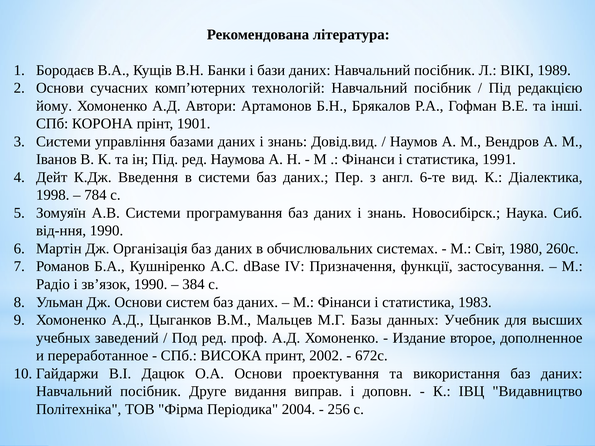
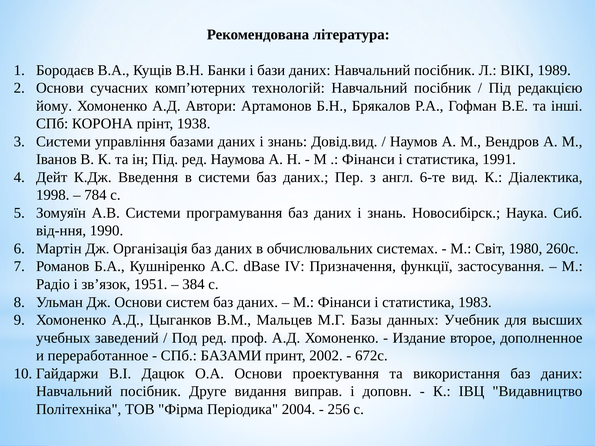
1901: 1901 -> 1938 (194, 124)
зв’язок 1990: 1990 -> 1951 (151, 284)
СПб ВИСОКА: ВИСОКА -> БАЗАМИ (231, 356)
